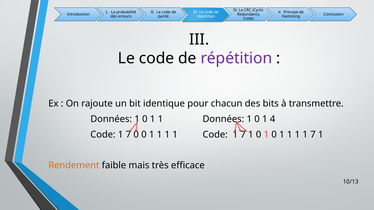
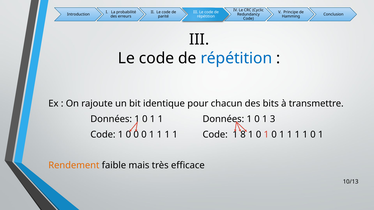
répétition colour: purple -> blue (236, 58)
4: 4 -> 3 (273, 119)
7: 7 -> 0 (128, 135)
1 Code 1 7: 7 -> 8 (243, 135)
1 1 7: 7 -> 0 (313, 135)
